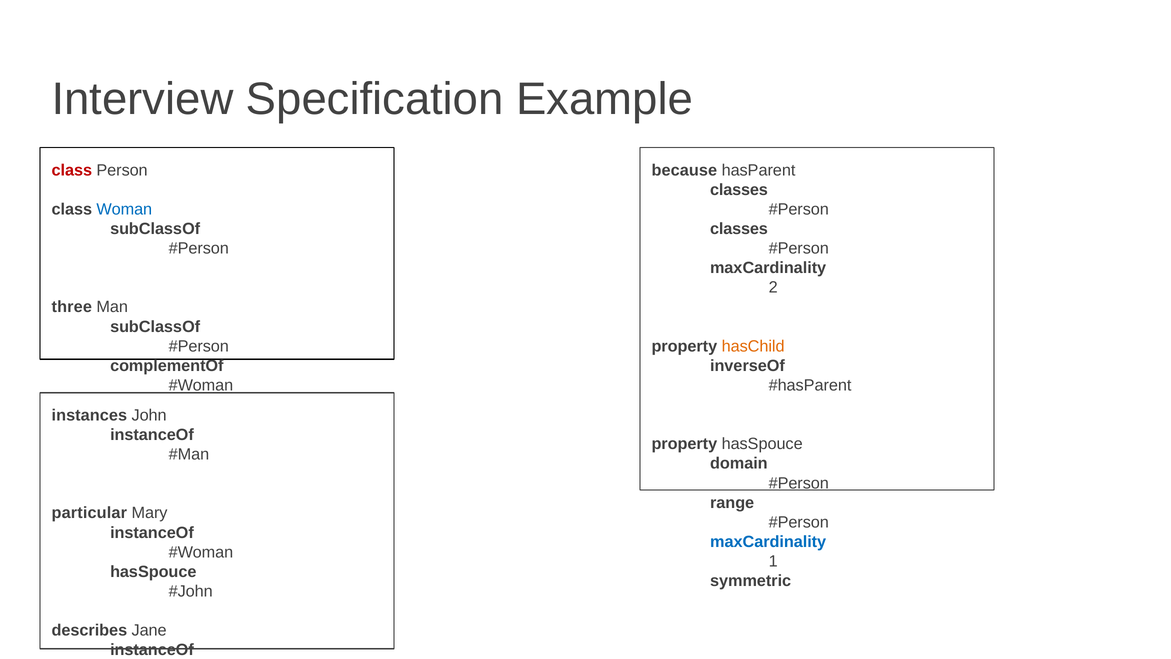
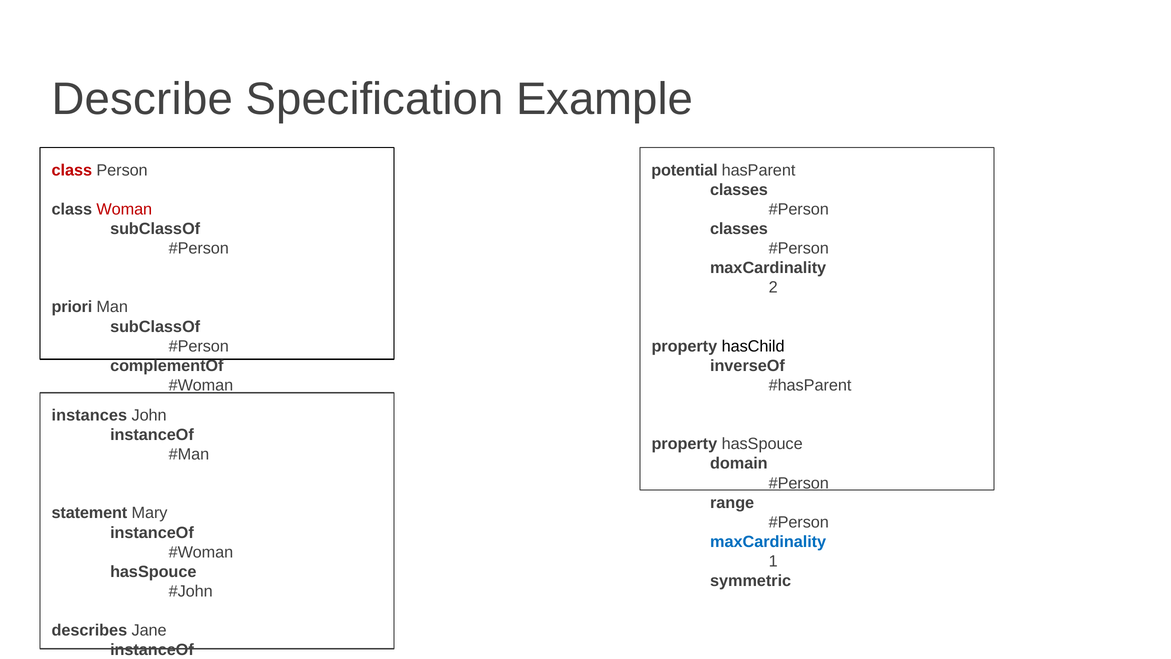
Interview: Interview -> Describe (142, 99)
because: because -> potential (684, 170)
Woman colour: blue -> red (124, 209)
three: three -> priori (72, 307)
hasChild colour: orange -> black (753, 346)
particular: particular -> statement (89, 513)
